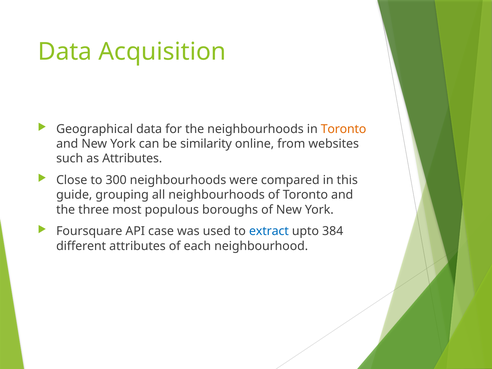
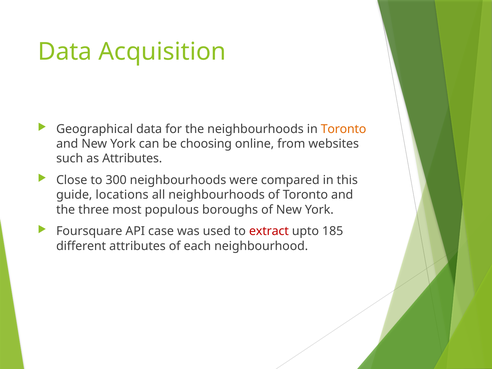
similarity: similarity -> choosing (206, 144)
grouping: grouping -> locations (122, 195)
extract colour: blue -> red (269, 231)
384: 384 -> 185 (333, 231)
